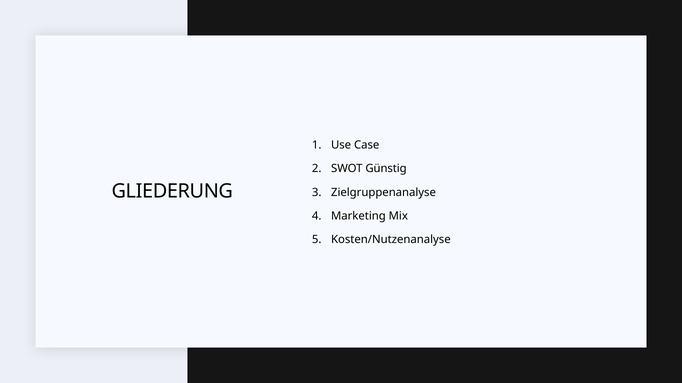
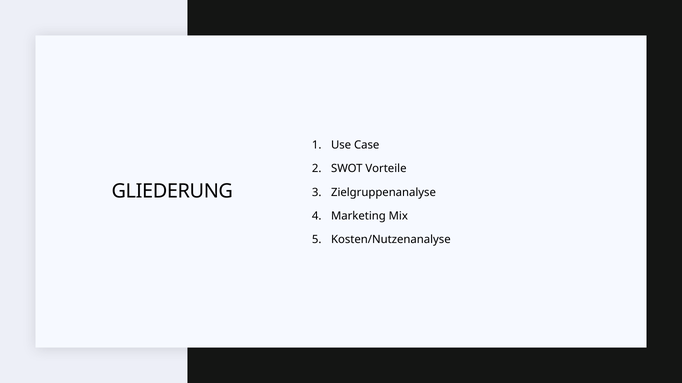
Günstig: Günstig -> Vorteile (386, 169)
